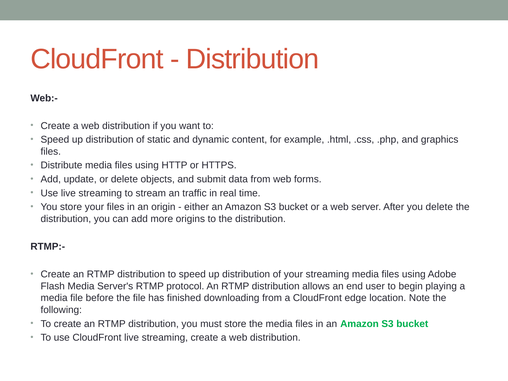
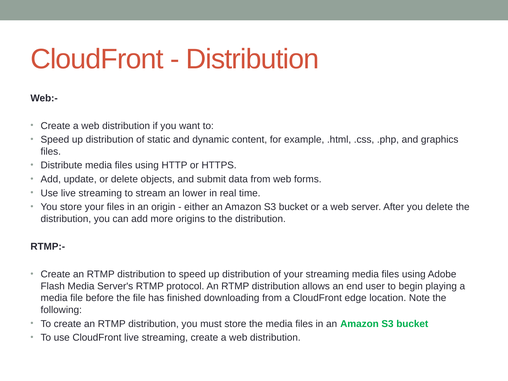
traffic: traffic -> lower (194, 193)
